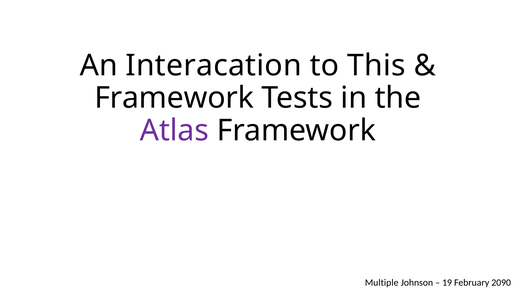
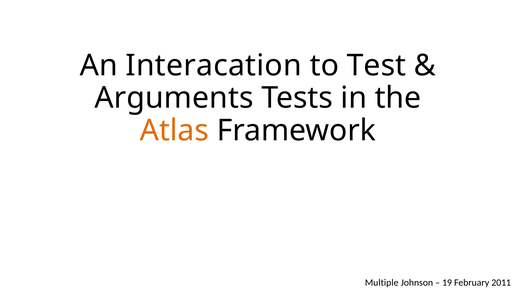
This: This -> Test (376, 65)
Framework: Framework -> Arguments (174, 98)
Atlas colour: purple -> orange (174, 131)
2090: 2090 -> 2011 (501, 283)
